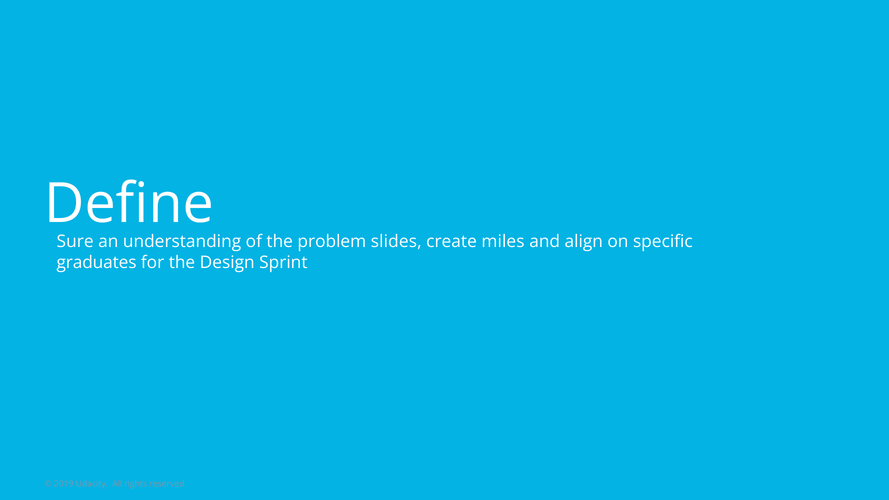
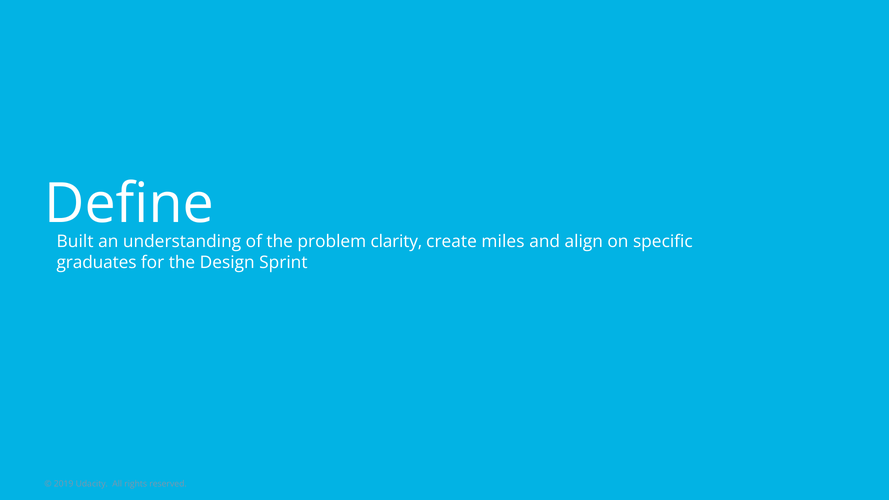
Sure: Sure -> Built (75, 242)
slides: slides -> clarity (396, 242)
